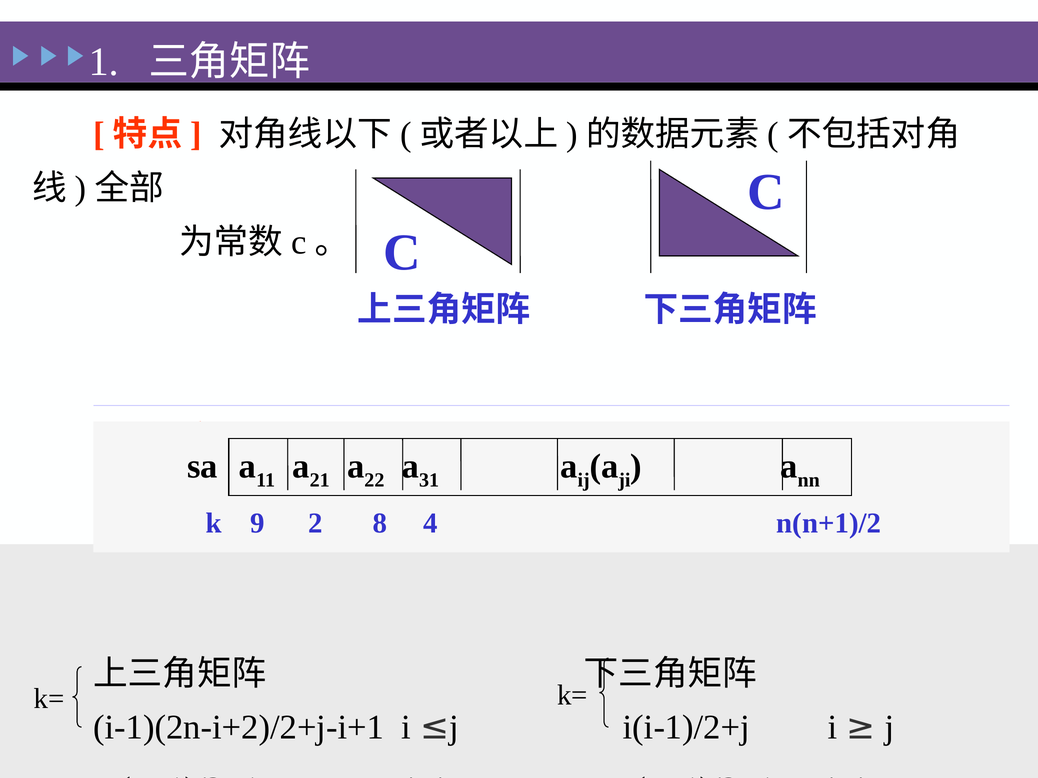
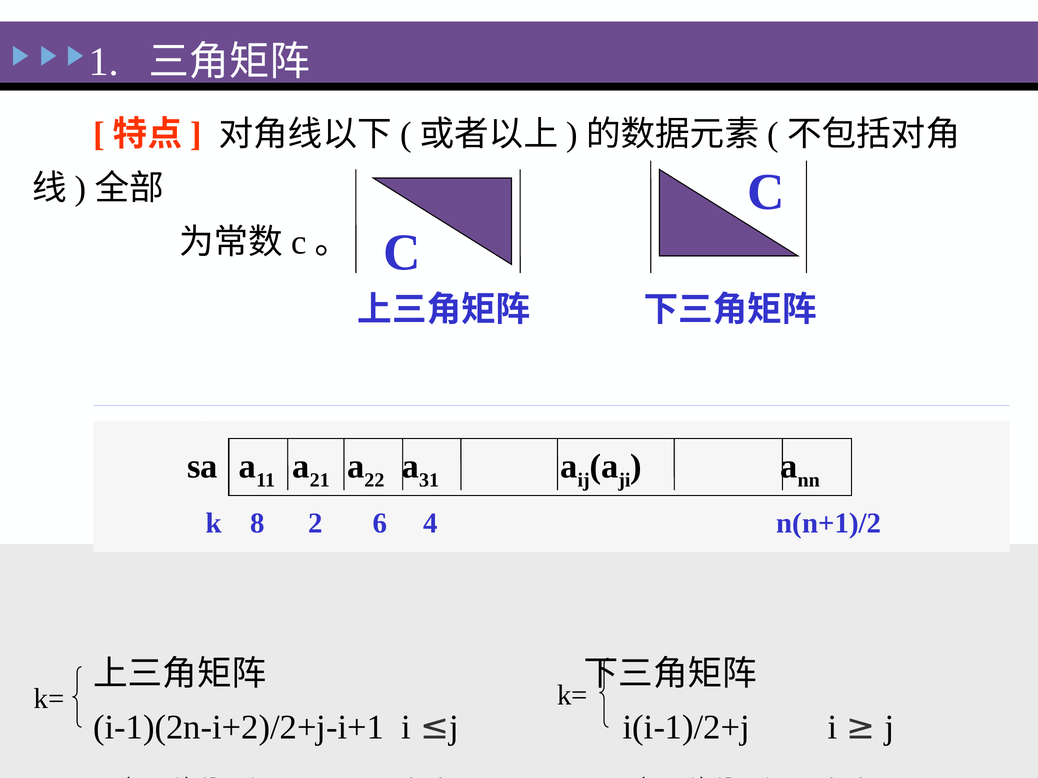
9: 9 -> 8 (258, 523)
8: 8 -> 6 (380, 523)
